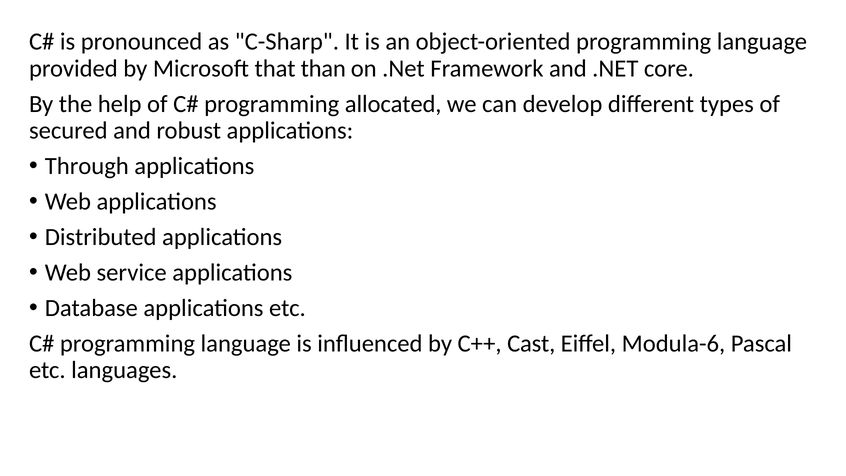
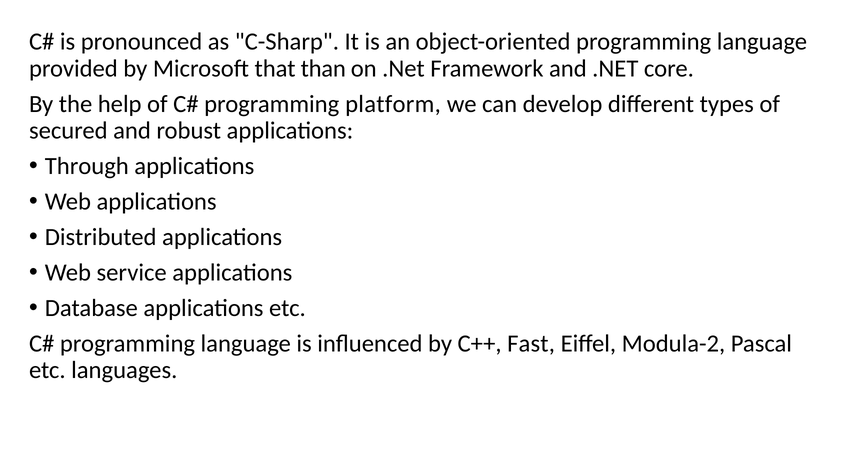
allocated: allocated -> platform (393, 104)
Cast: Cast -> Fast (531, 343)
Modula-6: Modula-6 -> Modula-2 (673, 343)
